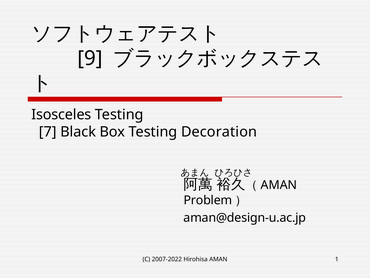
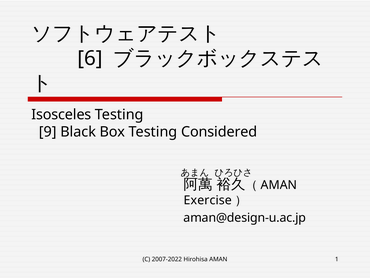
9: 9 -> 6 (90, 58)
7: 7 -> 9 (48, 132)
Decoration: Decoration -> Considered (219, 132)
Problem: Problem -> Exercise (208, 200)
